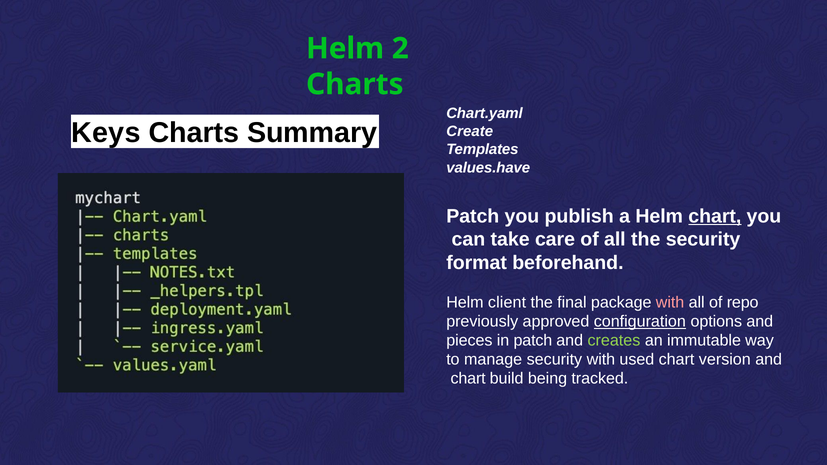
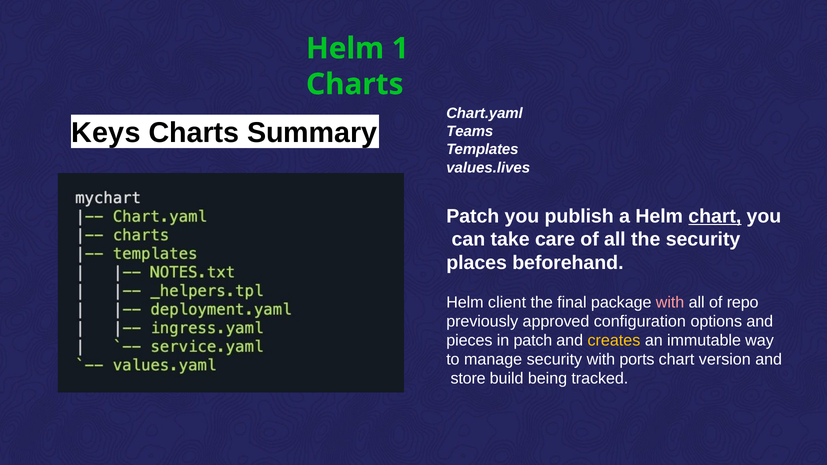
2: 2 -> 1 (400, 49)
Create: Create -> Teams (470, 131)
values.have: values.have -> values.lives (488, 168)
format: format -> places (477, 263)
configuration underline: present -> none (640, 322)
creates colour: light green -> yellow (614, 341)
used: used -> ports (637, 360)
chart: chart -> store (468, 379)
